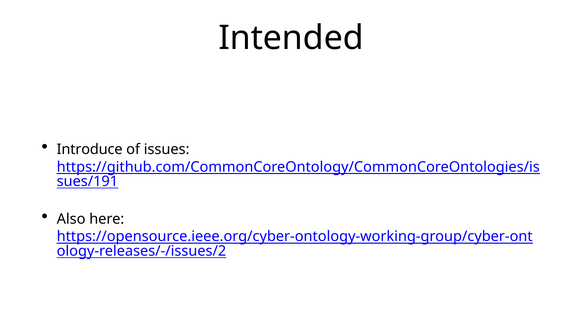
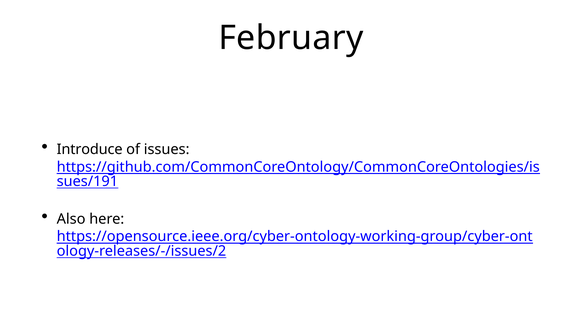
Intended: Intended -> February (291, 38)
